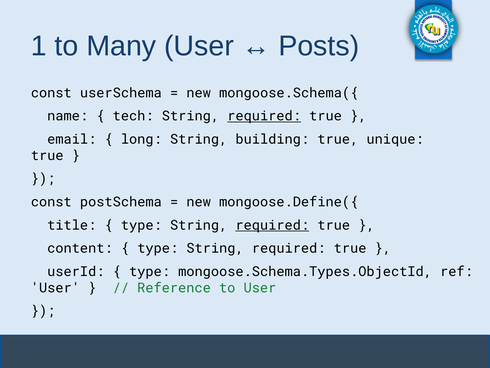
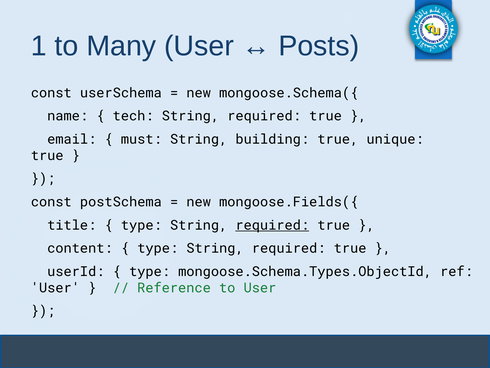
required underline: present -> none (264, 116)
long: long -> must (141, 139)
mongoose.Define({: mongoose.Define({ -> mongoose.Fields({ (289, 202)
